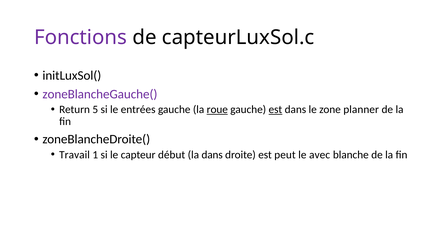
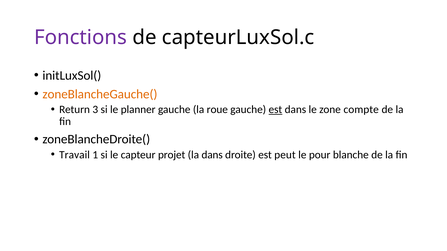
zoneBlancheGauche( colour: purple -> orange (100, 94)
5: 5 -> 3 (95, 110)
entrées: entrées -> planner (138, 110)
roue underline: present -> none (217, 110)
planner: planner -> compte (361, 110)
début: début -> projet (172, 155)
avec: avec -> pour (320, 155)
